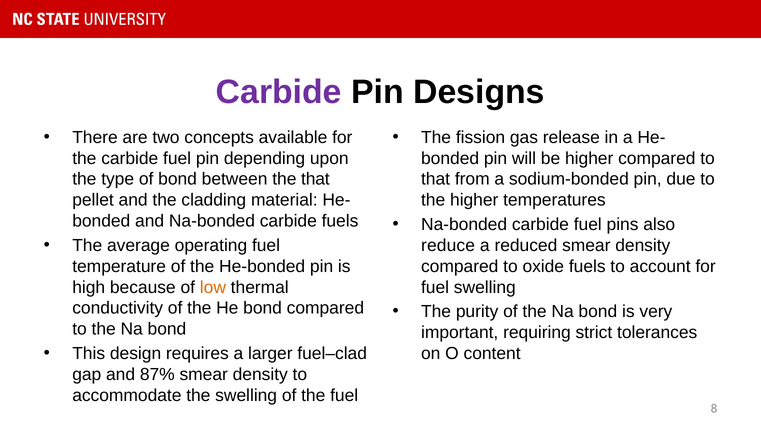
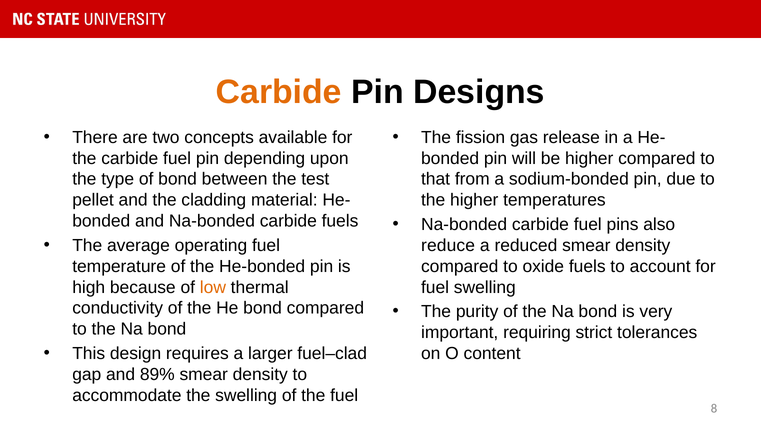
Carbide colour: purple -> orange (279, 92)
the that: that -> test (315, 179)
87%: 87% -> 89% (157, 374)
